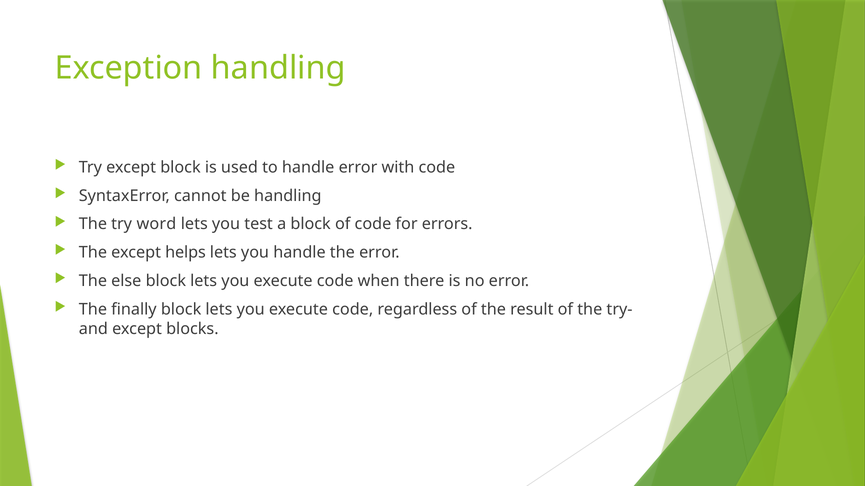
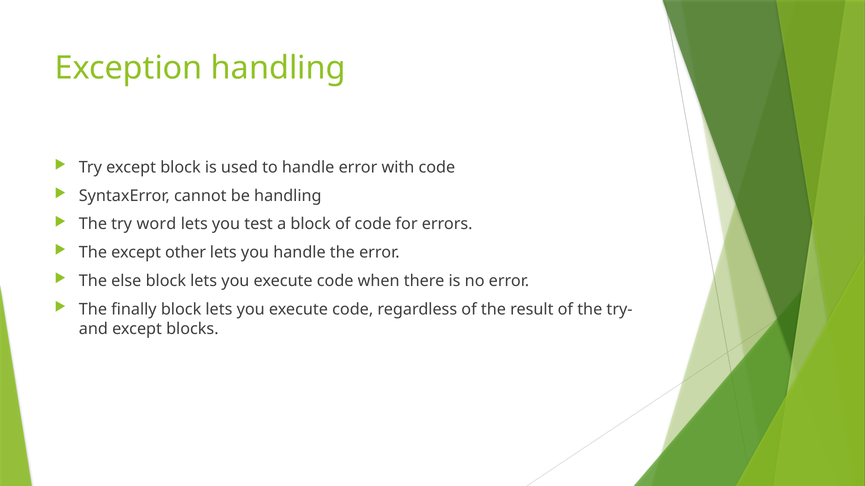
helps: helps -> other (186, 253)
